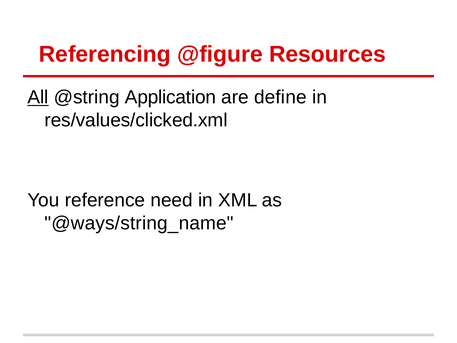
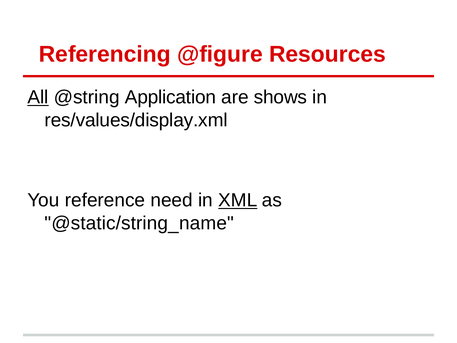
define: define -> shows (281, 97)
res/values/clicked.xml: res/values/clicked.xml -> res/values/display.xml (136, 120)
XML underline: none -> present (238, 200)
@ways/string_name: @ways/string_name -> @static/string_name (139, 223)
